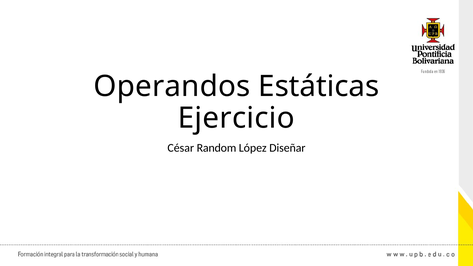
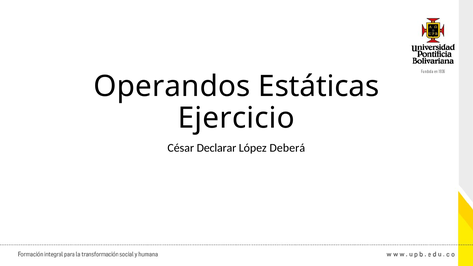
Random: Random -> Declarar (216, 148)
Diseñar: Diseñar -> Deberá (287, 148)
